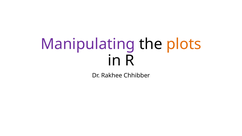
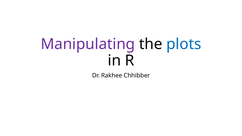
plots colour: orange -> blue (184, 44)
